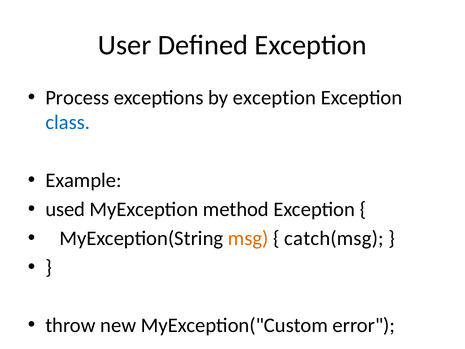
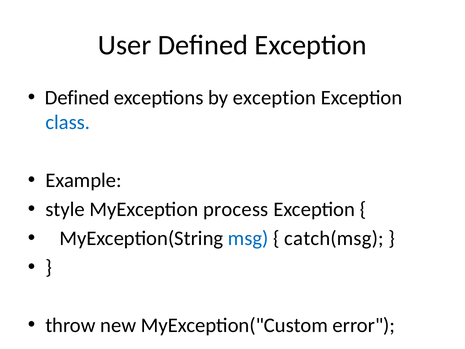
Process: Process -> Defined (77, 98)
used: used -> style (65, 209)
method: method -> process (236, 209)
msg colour: orange -> blue (248, 238)
